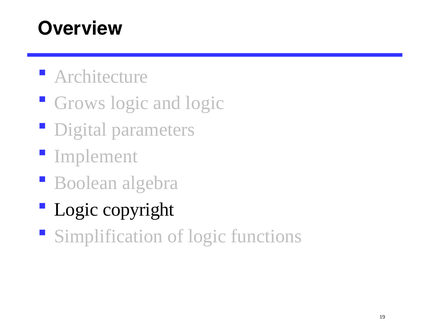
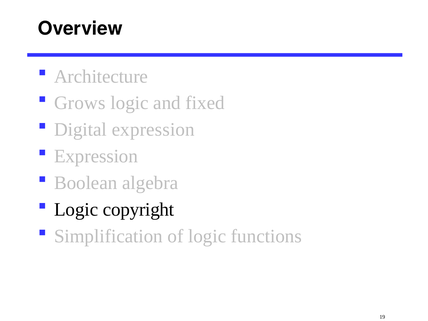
and logic: logic -> fixed (205, 103)
Digital parameters: parameters -> expression (153, 130)
Implement: Implement -> Expression (96, 156)
